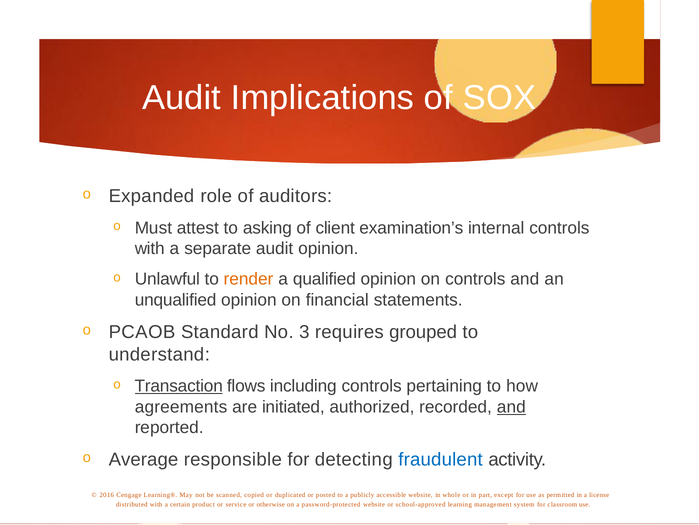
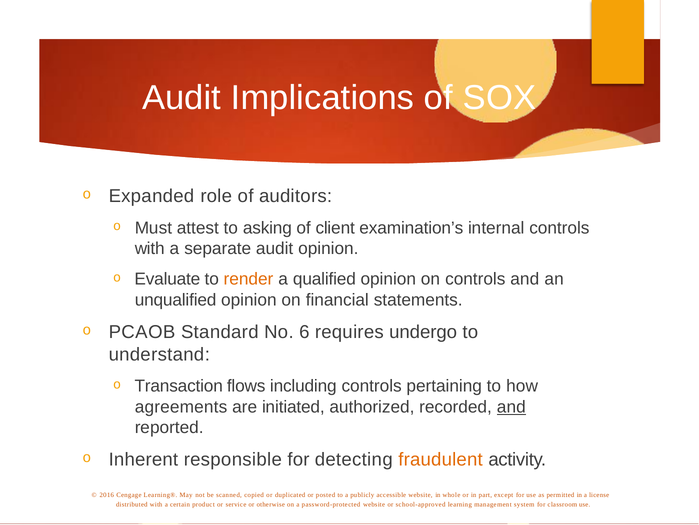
Unlawful: Unlawful -> Evaluate (167, 279)
3: 3 -> 6 (304, 332)
grouped: grouped -> undergo (423, 332)
Transaction underline: present -> none (179, 386)
Average: Average -> Inherent (143, 460)
fraudulent colour: blue -> orange (441, 460)
